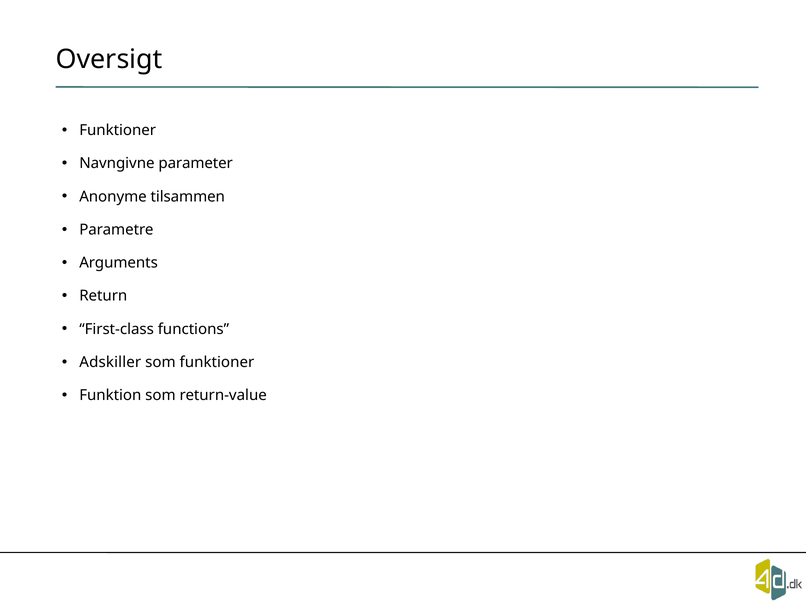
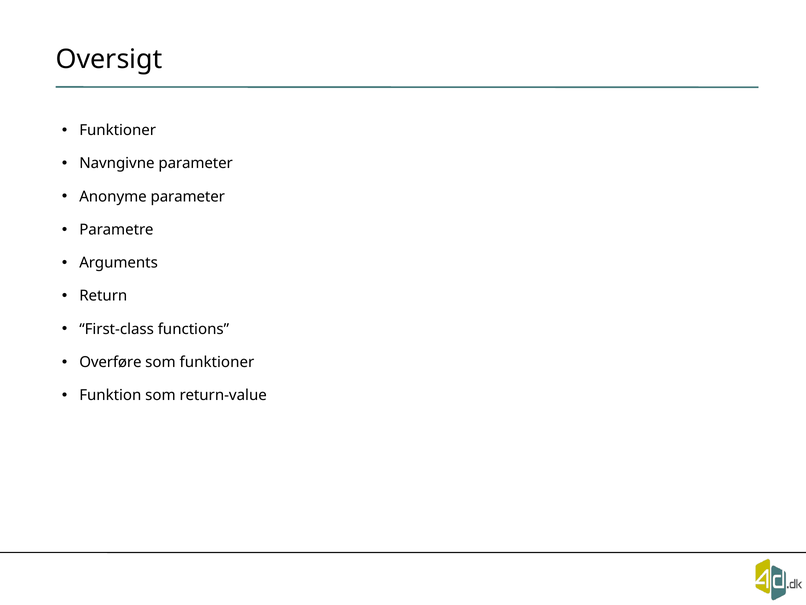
Anonyme tilsammen: tilsammen -> parameter (188, 196)
Adskiller: Adskiller -> Overføre (110, 362)
